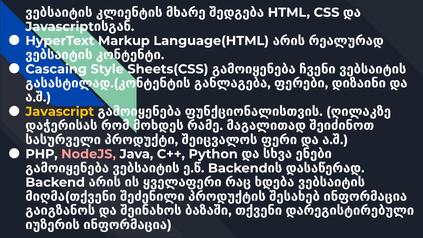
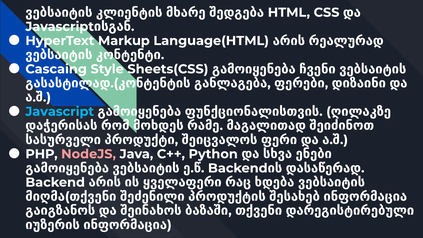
Javascript colour: yellow -> light blue (60, 112)
